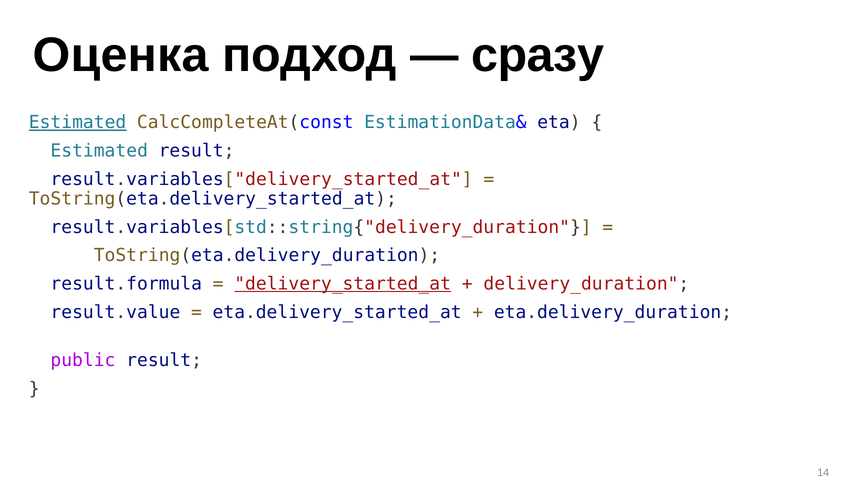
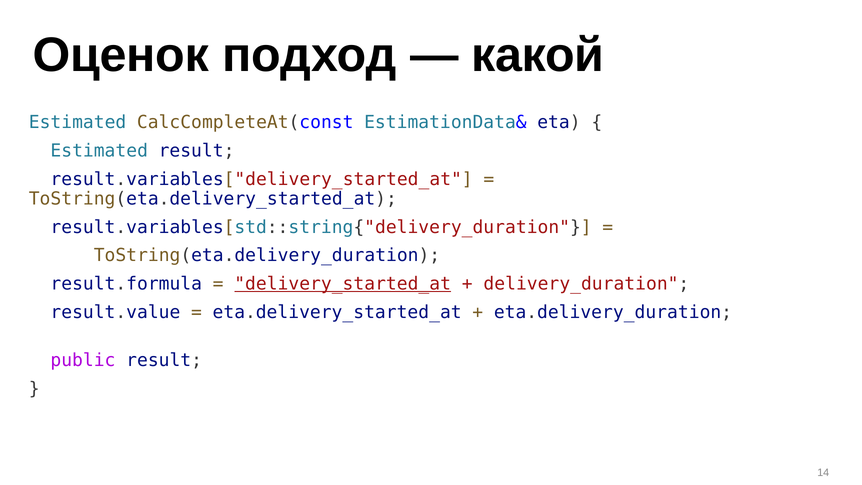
Оценка: Оценка -> Оценок (121, 55)
сразу: сразу -> какой (538, 55)
Estimated underline: present -> none (78, 122)
